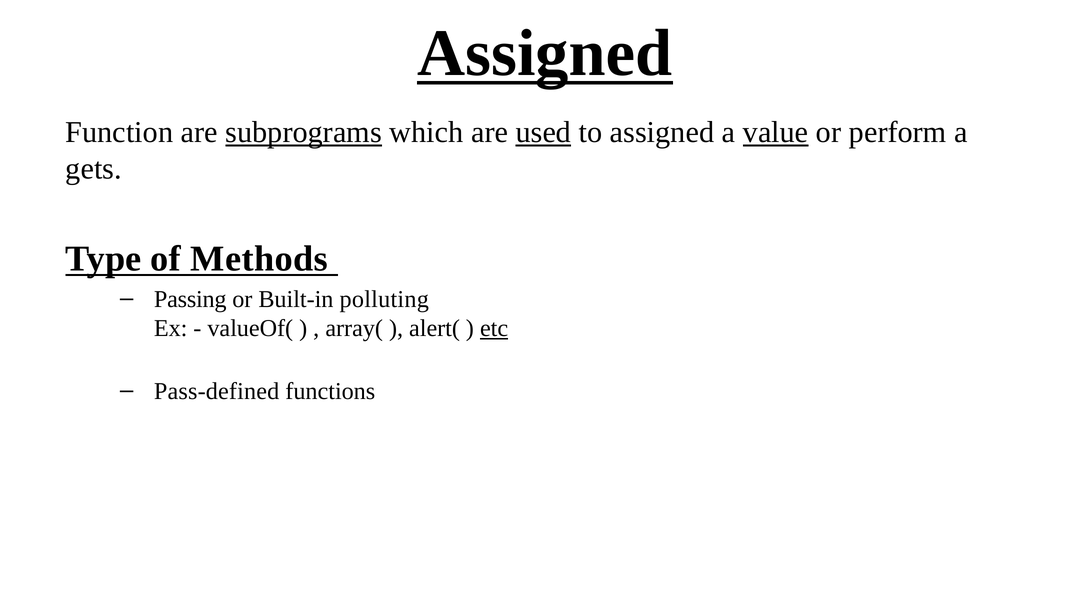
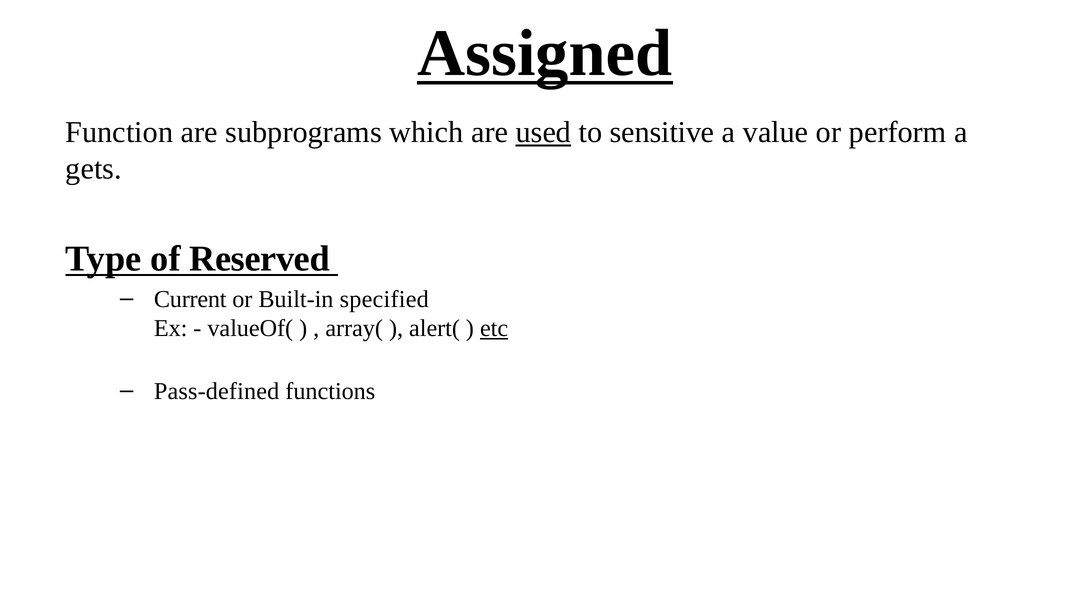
subprograms underline: present -> none (304, 133)
to assigned: assigned -> sensitive (662, 133)
value underline: present -> none (776, 133)
Methods: Methods -> Reserved (260, 259)
Passing: Passing -> Current (190, 299)
polluting: polluting -> specified (384, 299)
